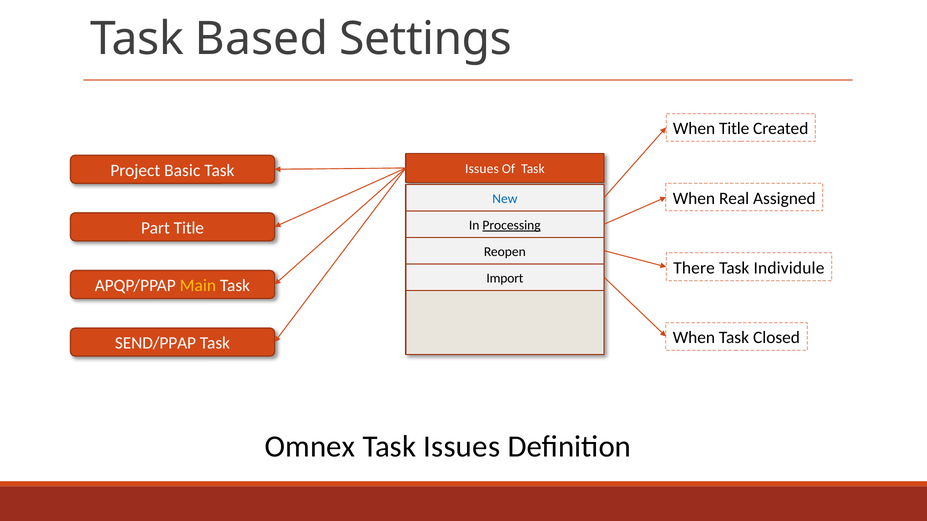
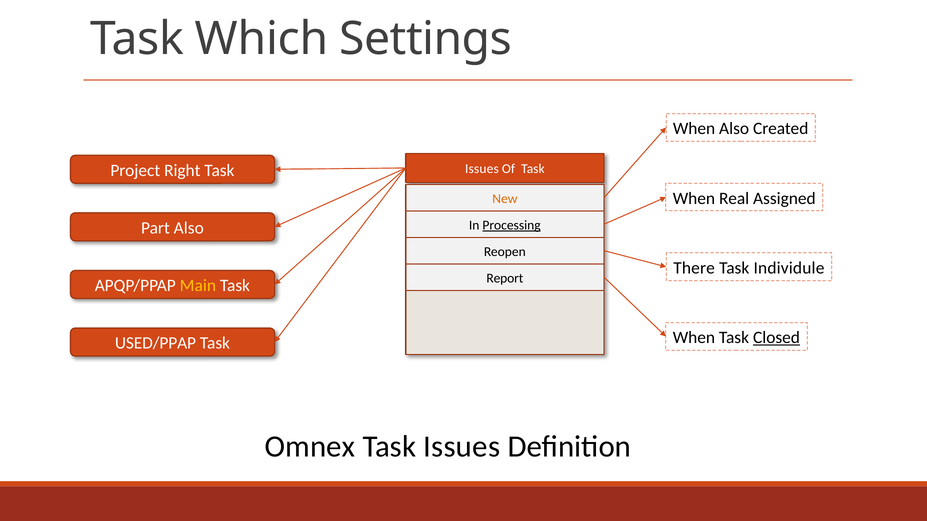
Based: Based -> Which (262, 39)
When Title: Title -> Also (734, 129)
Basic: Basic -> Right (182, 171)
New colour: blue -> orange (505, 199)
Part Title: Title -> Also (189, 228)
Import: Import -> Report (505, 278)
Closed underline: none -> present (776, 338)
SEND/PPAP: SEND/PPAP -> USED/PPAP (155, 344)
